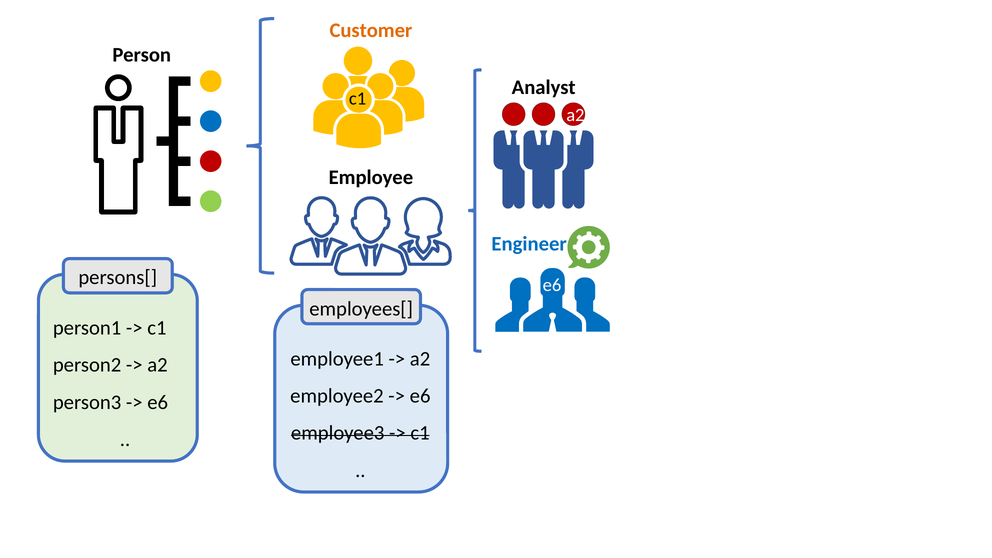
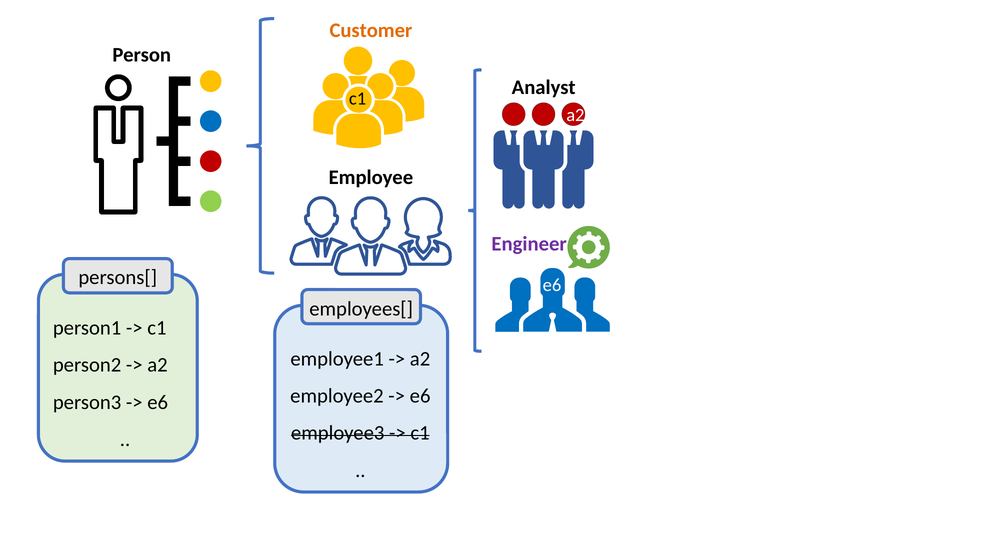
Engineer colour: blue -> purple (529, 244)
